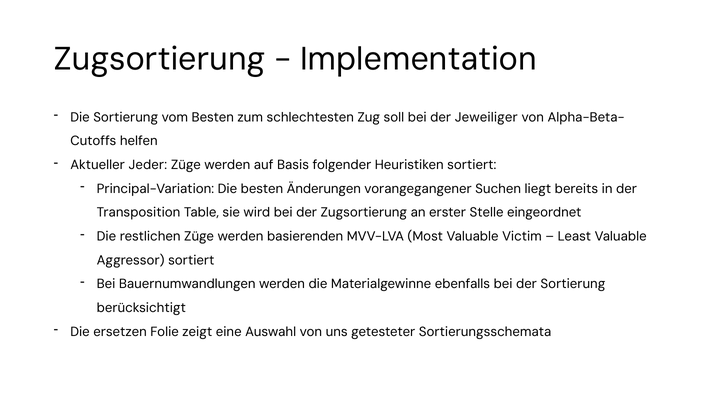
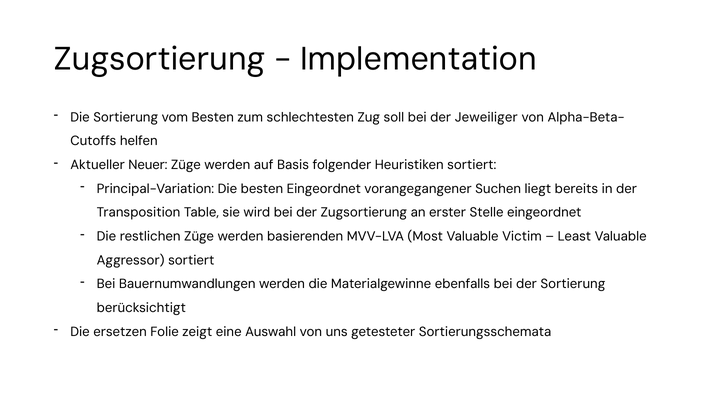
Jeder: Jeder -> Neuer (148, 165)
besten Änderungen: Änderungen -> Eingeordnet (324, 189)
